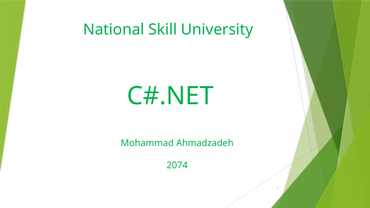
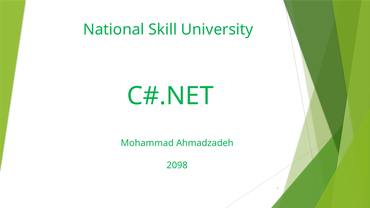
2074: 2074 -> 2098 (177, 165)
